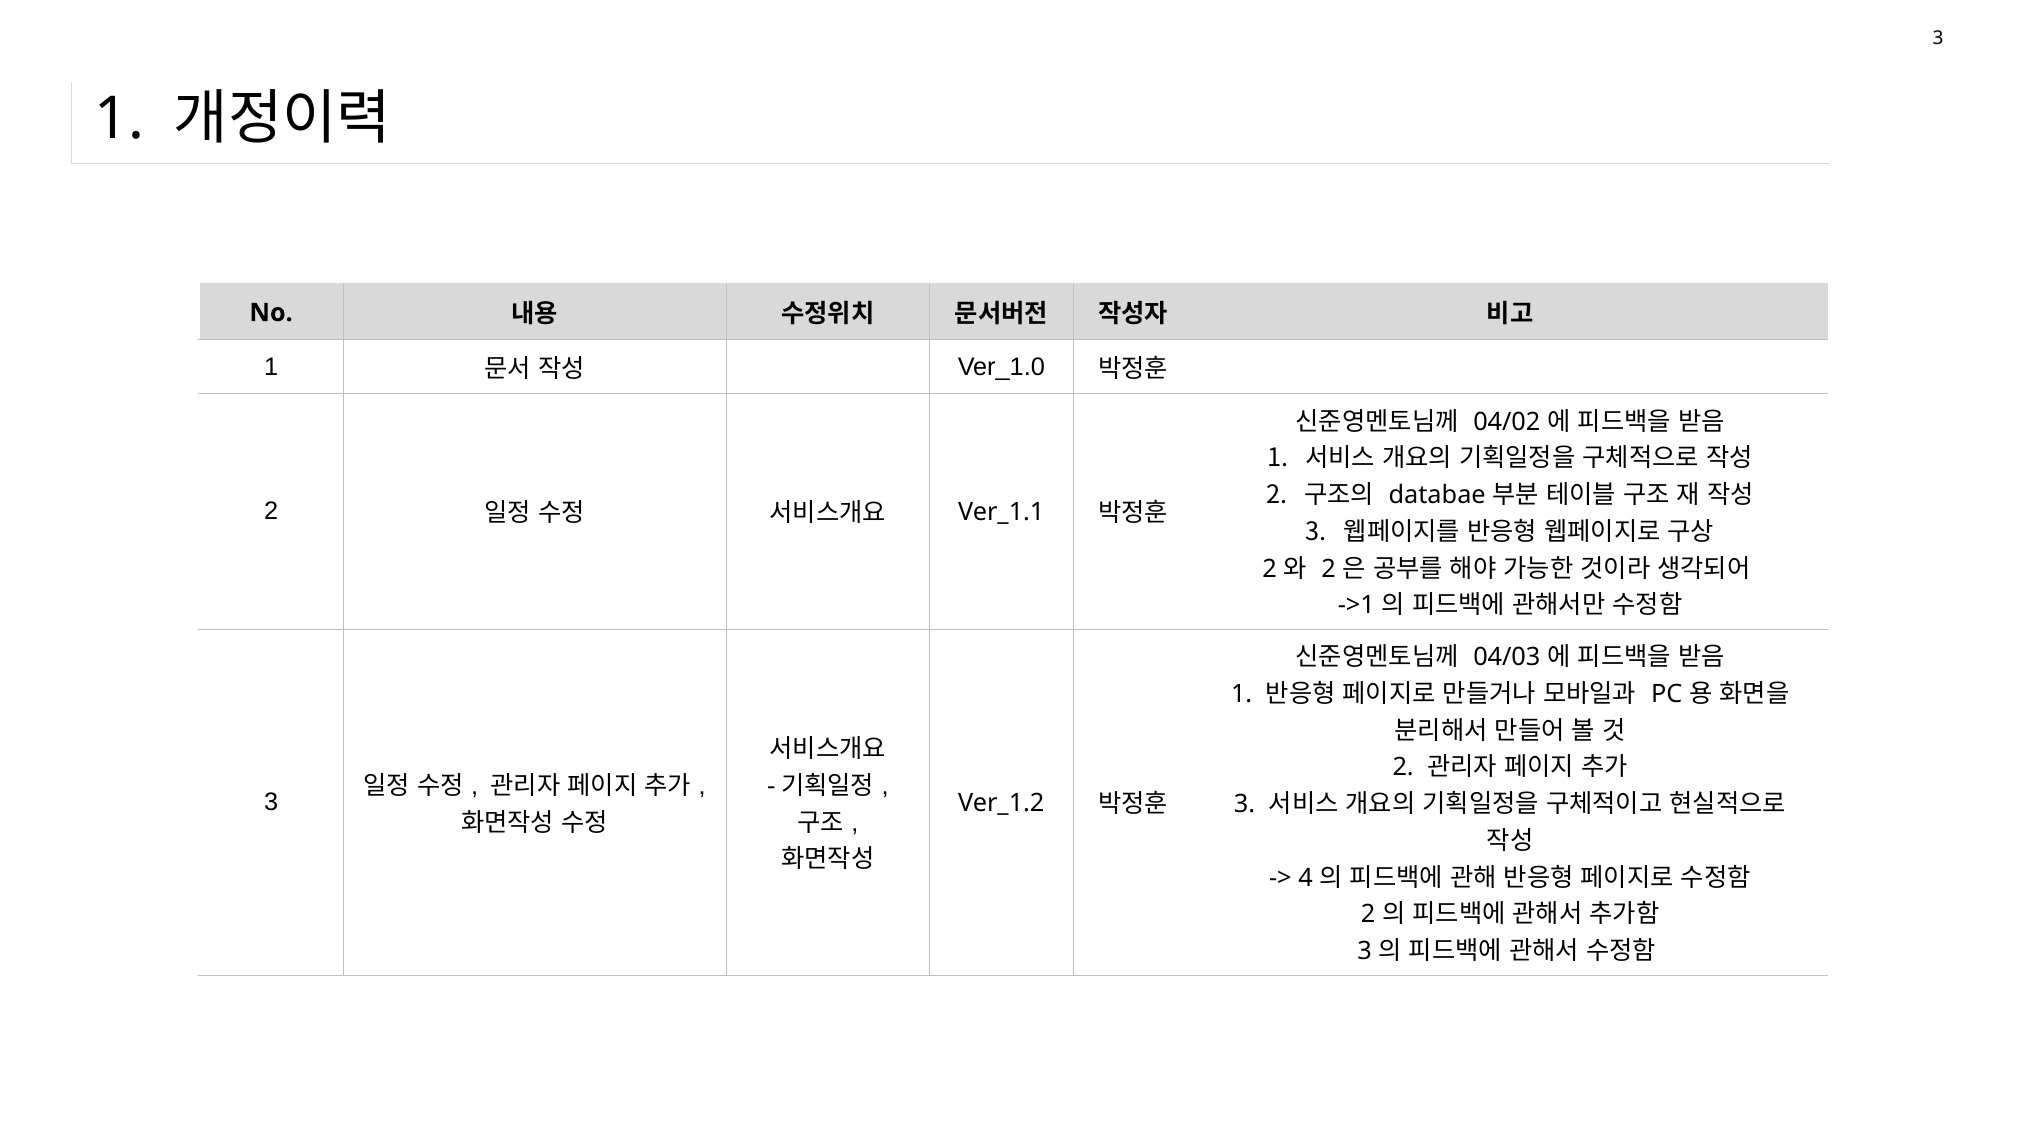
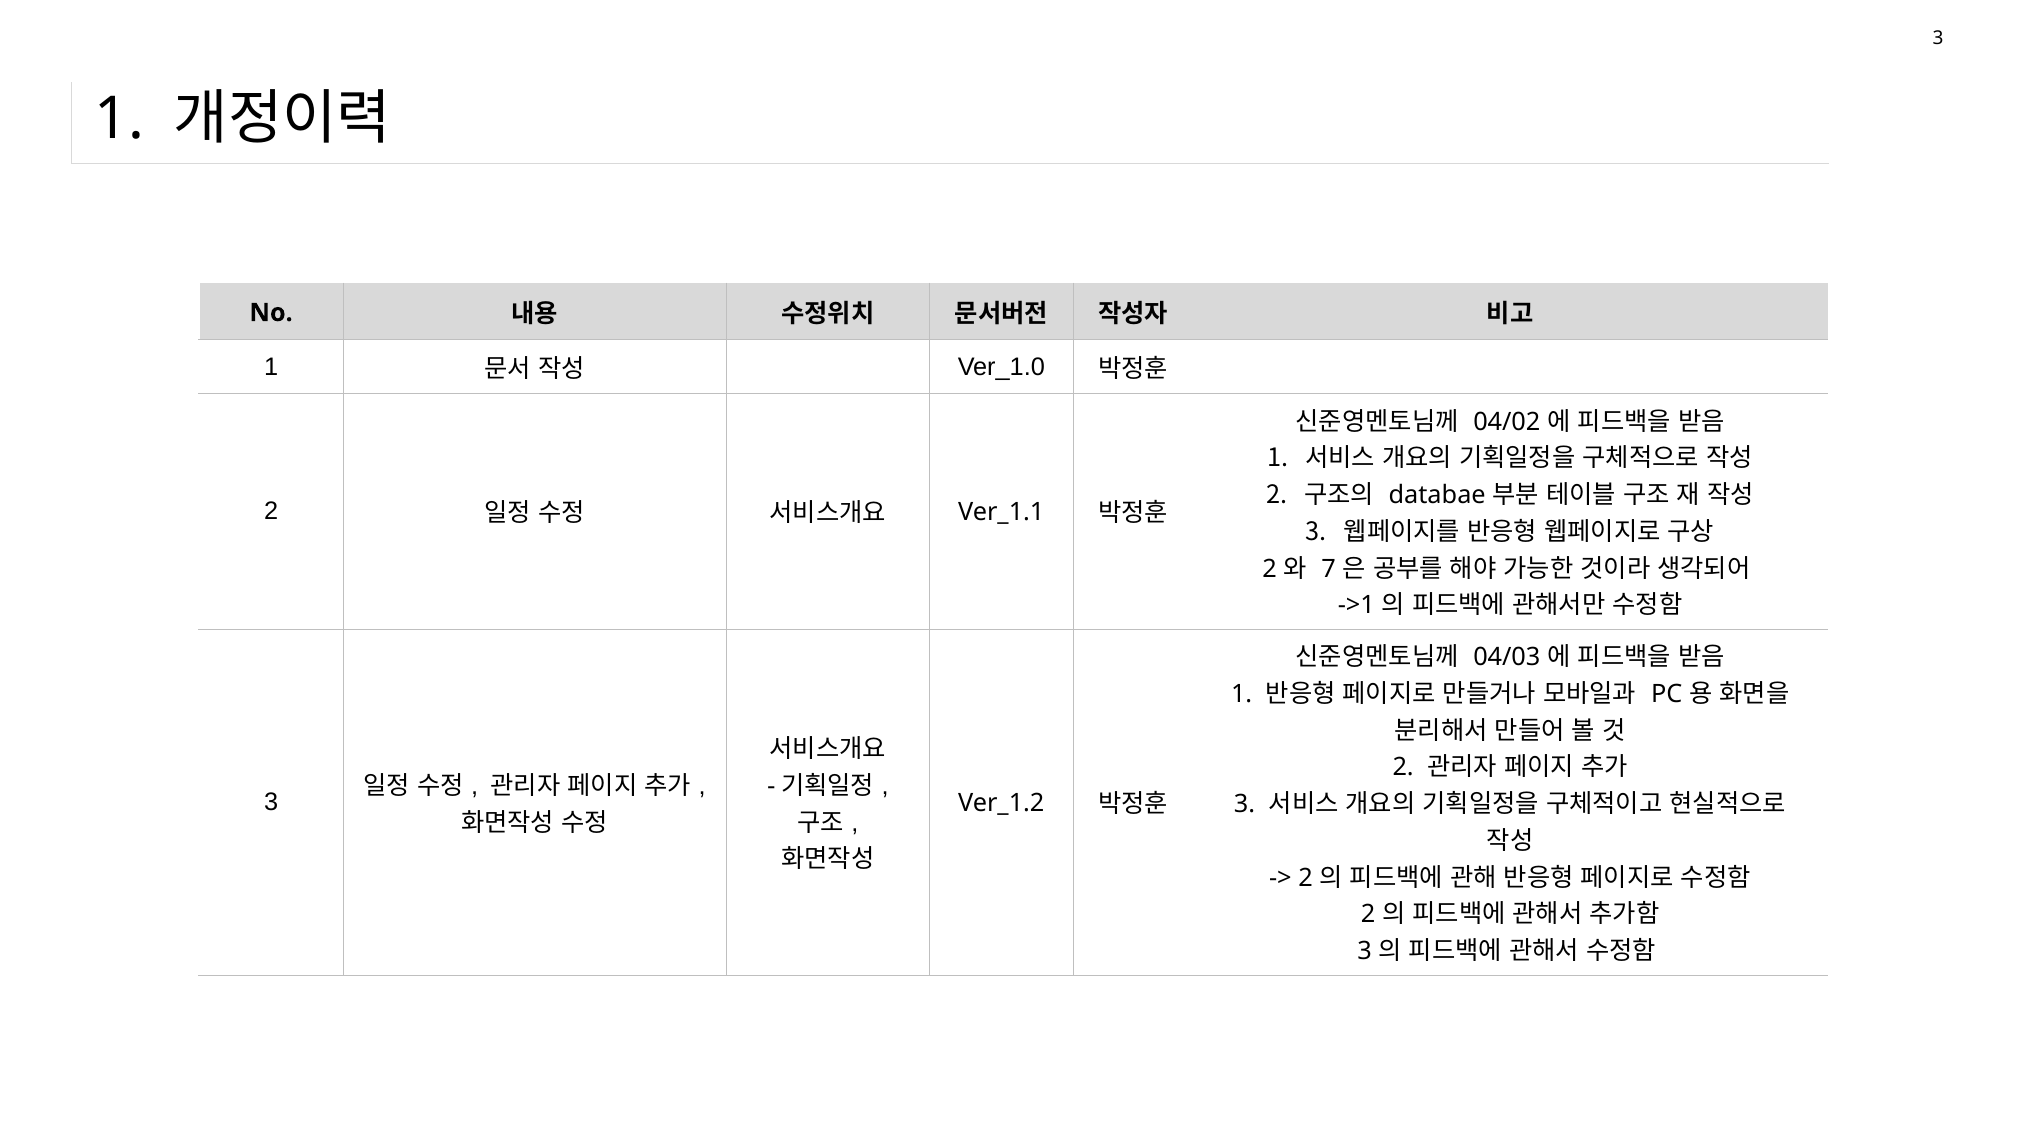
2: 2 -> 7 (1329, 569)
4: 4 -> 2 (1306, 878)
